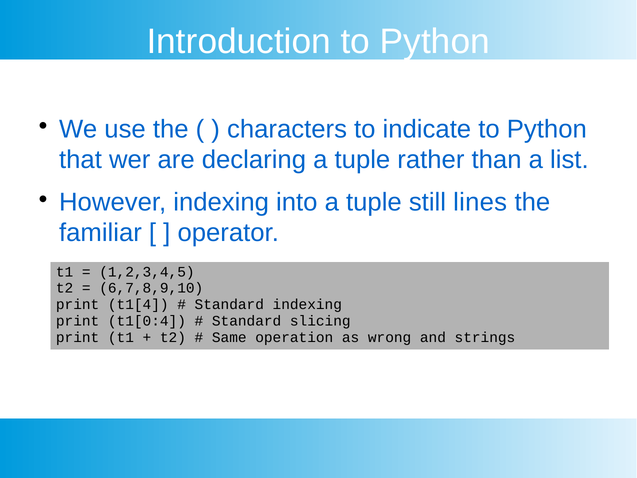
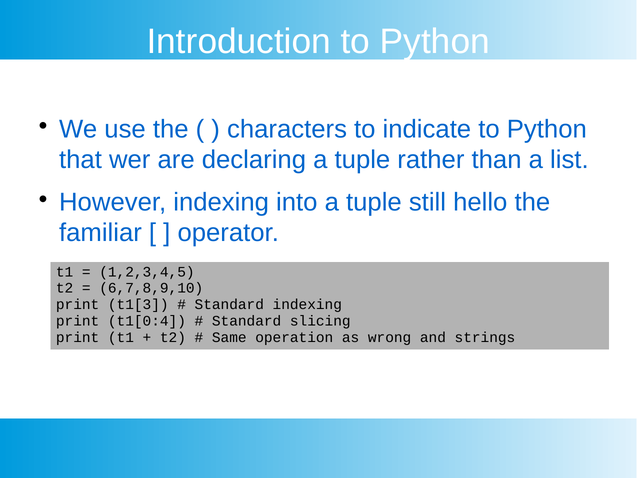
lines: lines -> hello (480, 202)
t1[4: t1[4 -> t1[3 (138, 304)
